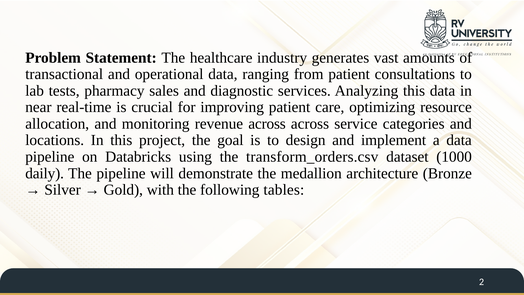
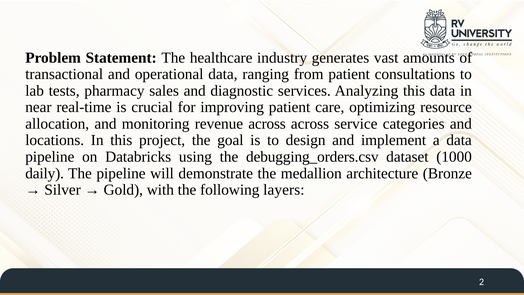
transform_orders.csv: transform_orders.csv -> debugging_orders.csv (312, 157)
tables: tables -> layers (284, 190)
